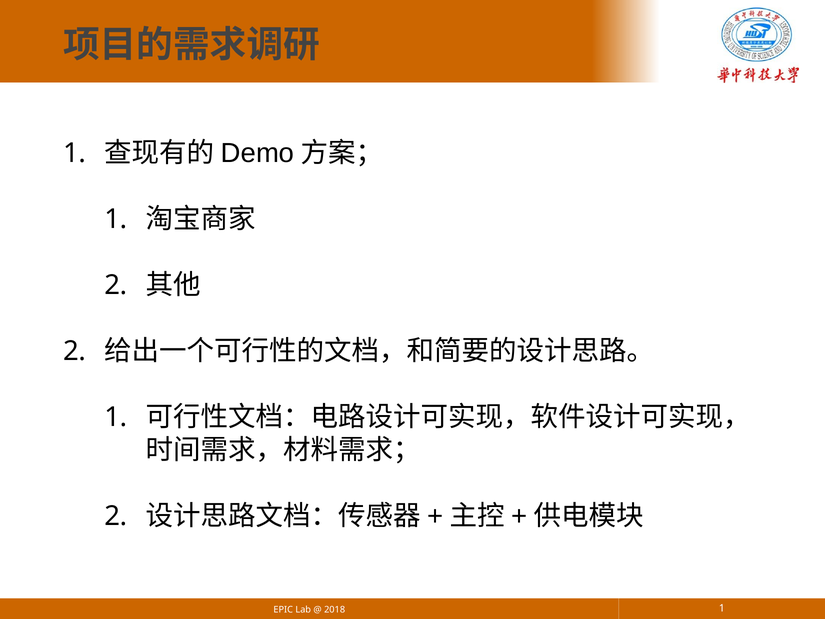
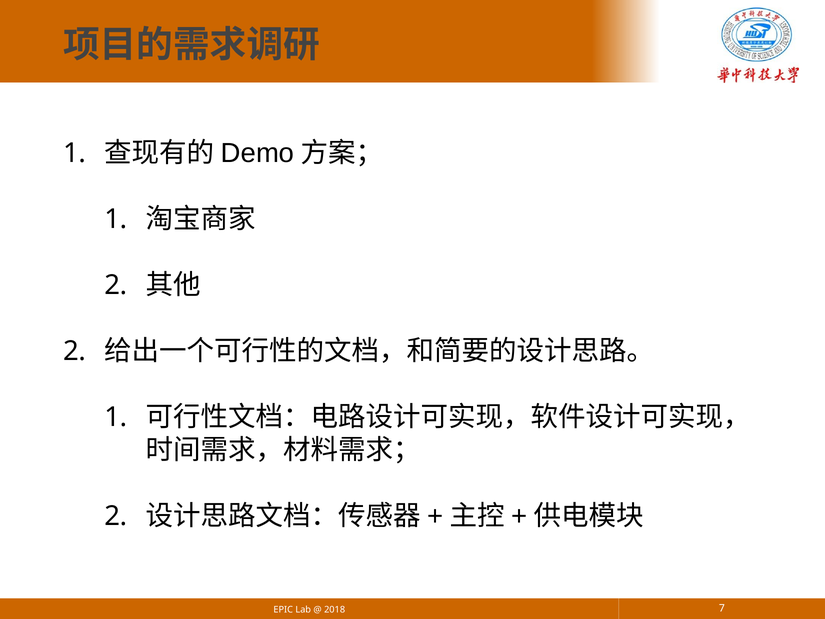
2018 1: 1 -> 7 (722, 608)
